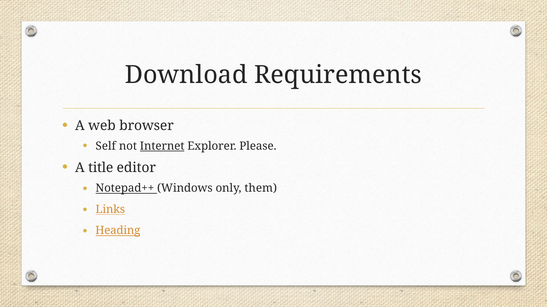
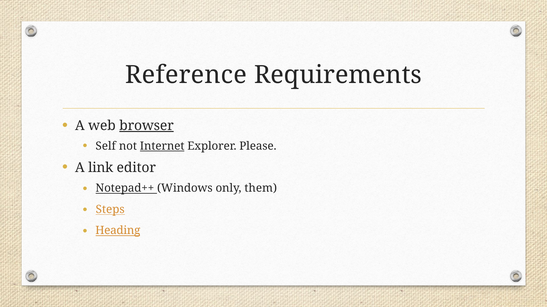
Download: Download -> Reference (186, 75)
browser underline: none -> present (146, 126)
title: title -> link (101, 168)
Links: Links -> Steps (110, 210)
